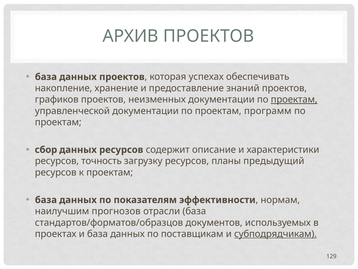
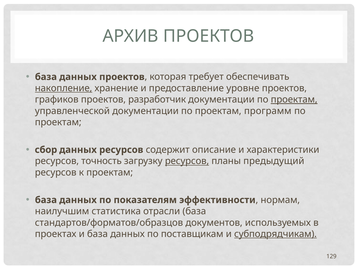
успехах: успехах -> требует (206, 77)
накопление underline: none -> present (64, 88)
знаний: знаний -> уровне (243, 88)
неизменных: неизменных -> разработчик (157, 99)
ресурсов underline: none -> present (187, 161)
прогнозов: прогнозов -> статистика (116, 211)
